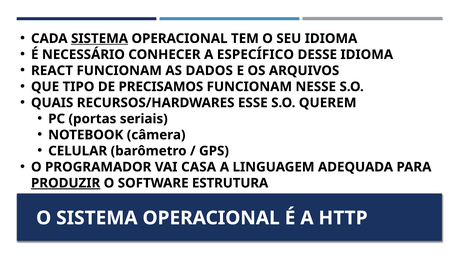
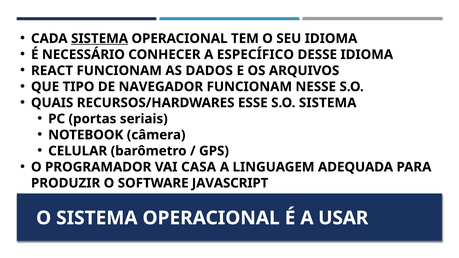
PRECISAMOS: PRECISAMOS -> NAVEGADOR (161, 87)
S.O QUEREM: QUEREM -> SISTEMA (328, 103)
PRODUZIR underline: present -> none (66, 183)
ESTRUTURA: ESTRUTURA -> JAVASCRIPT (230, 183)
HTTP: HTTP -> USAR (343, 218)
